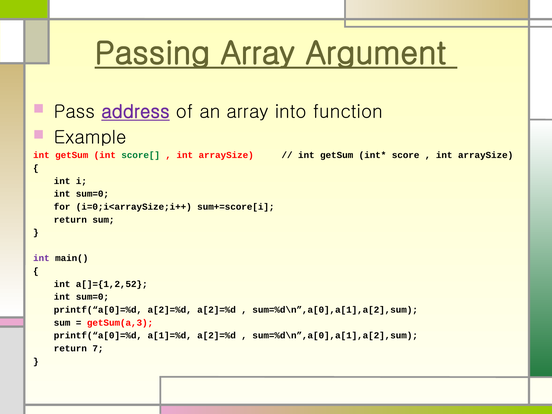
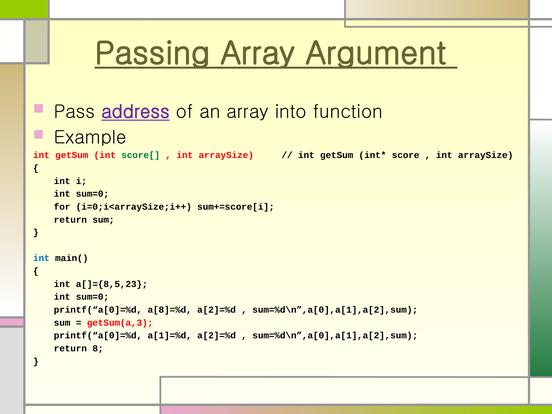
int colour: purple -> blue (41, 258)
a[]={1,2,52: a[]={1,2,52 -> a[]={8,5,23 (112, 284)
printf(“a[0]=%d a[2]=%d: a[2]=%d -> a[8]=%d (170, 310)
7: 7 -> 8 (98, 349)
